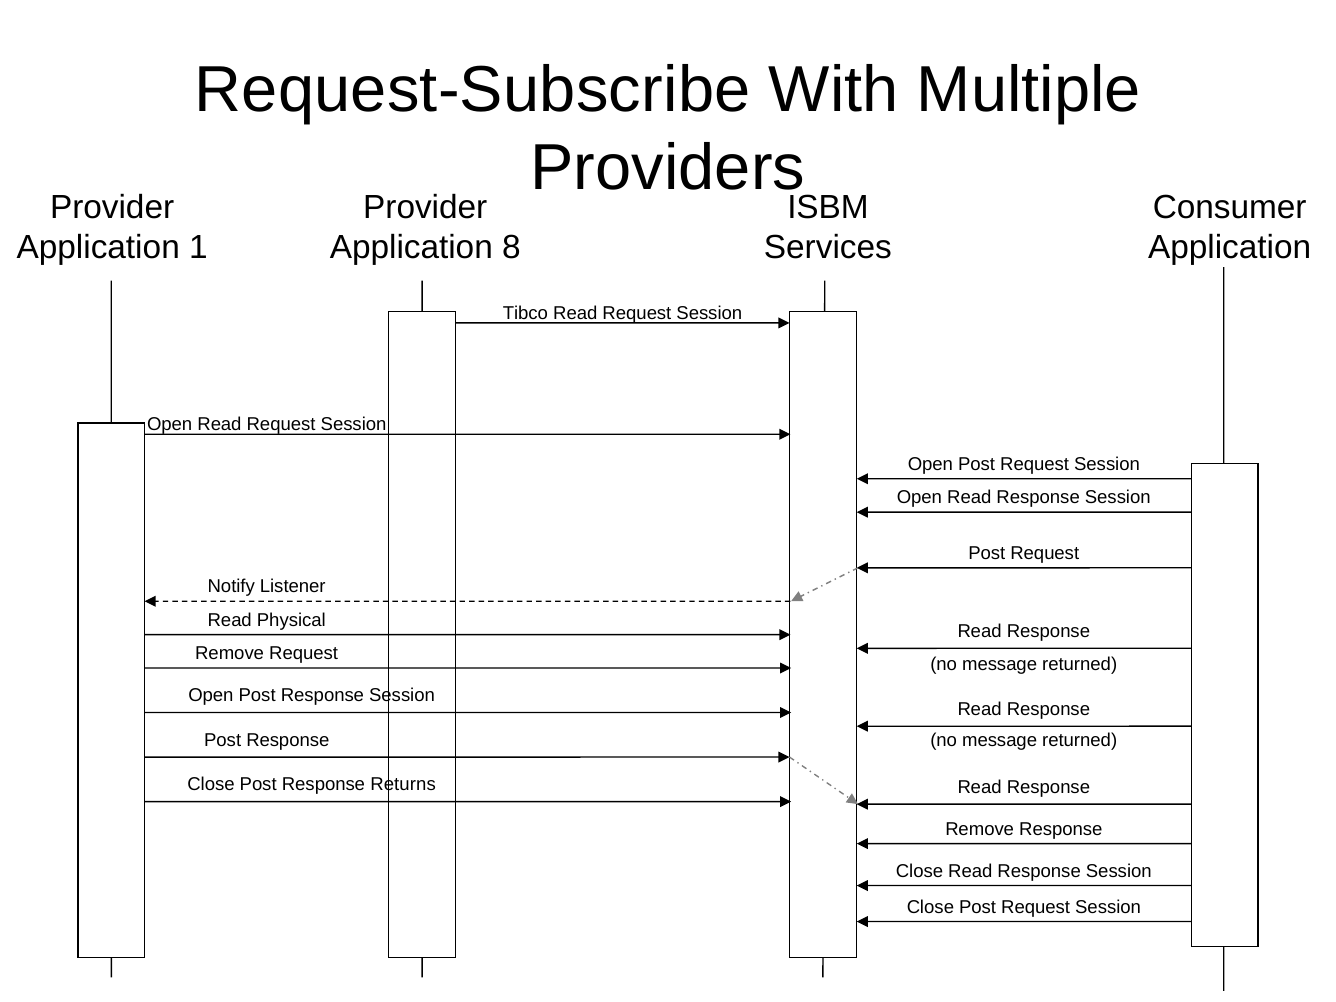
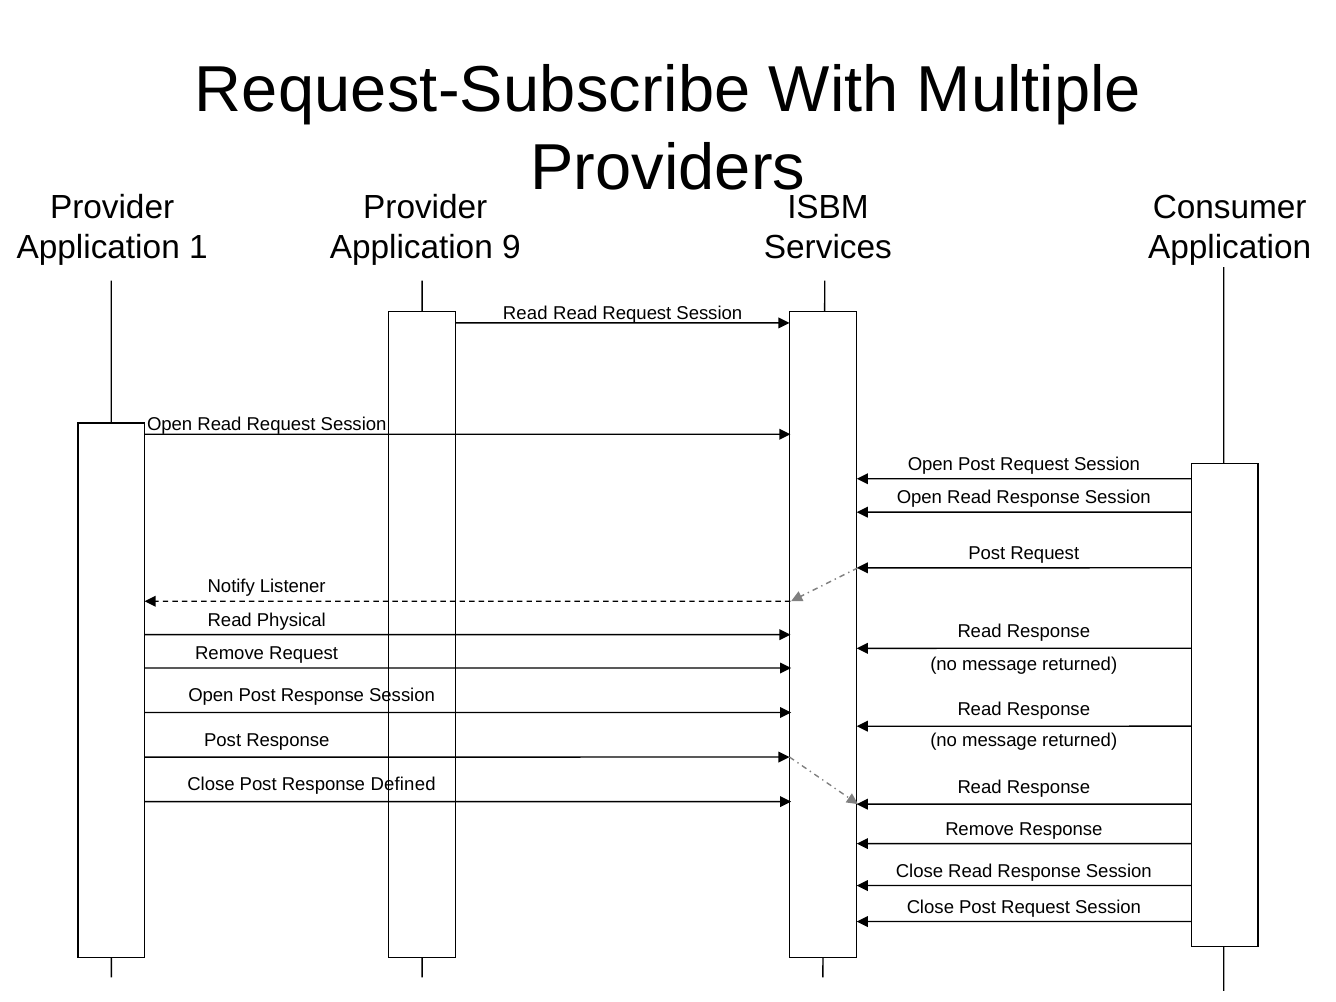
8: 8 -> 9 (511, 247)
Tibco: Tibco -> Read (525, 313)
Returns: Returns -> Defined (403, 785)
